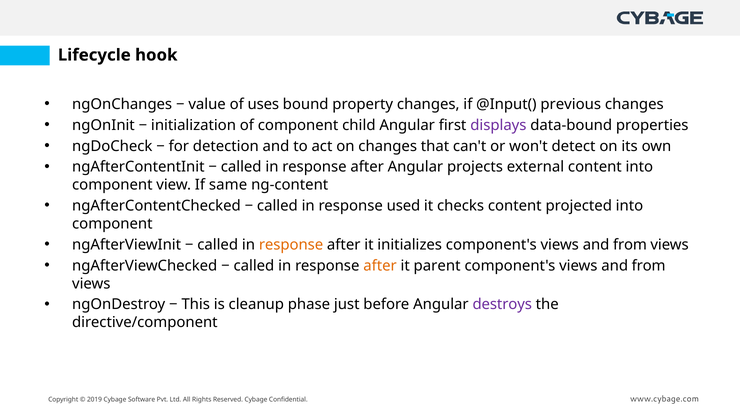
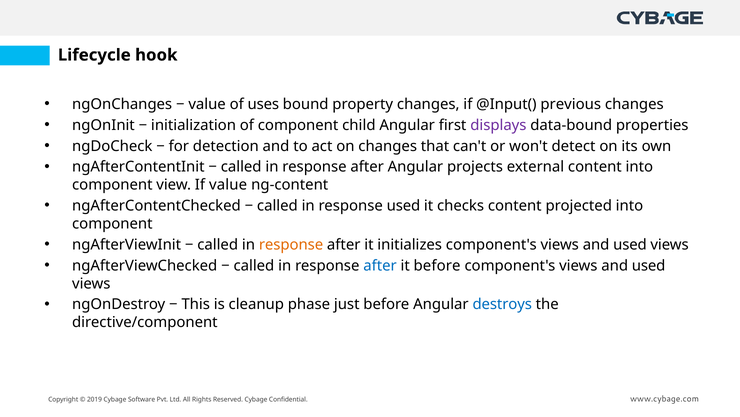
If same: same -> value (228, 185)
from: from -> used (630, 244)
after colour: orange -> blue (380, 265)
it parent: parent -> before (437, 265)
from: from -> used (649, 265)
destroys colour: purple -> blue (502, 304)
